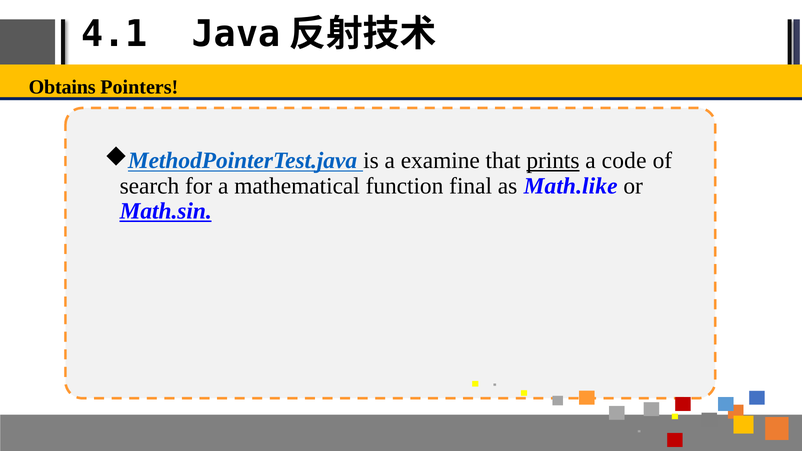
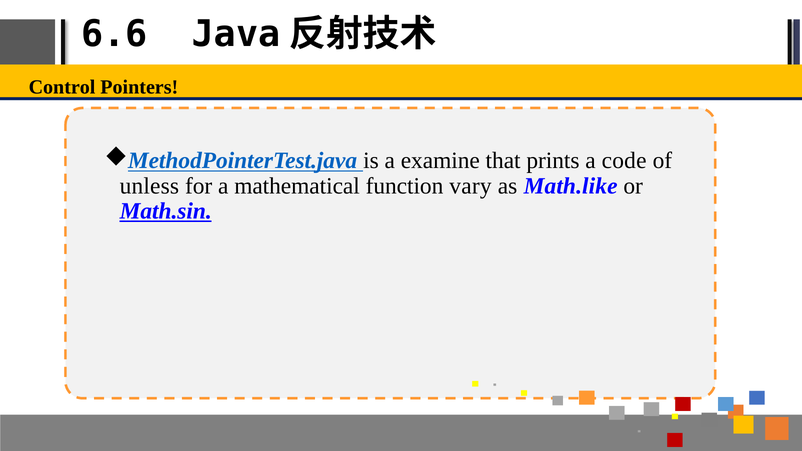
4.1: 4.1 -> 6.6 (114, 34)
Obtains: Obtains -> Control (62, 87)
prints underline: present -> none (553, 161)
search: search -> unless (149, 186)
final: final -> vary (470, 186)
